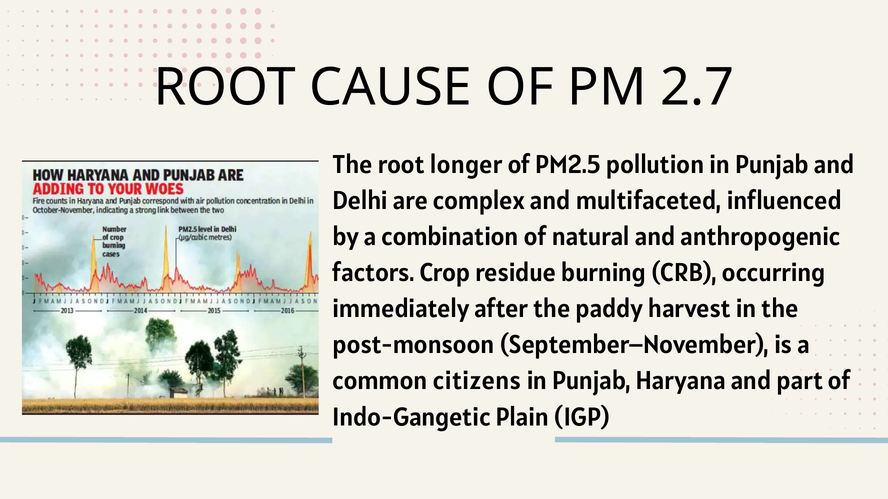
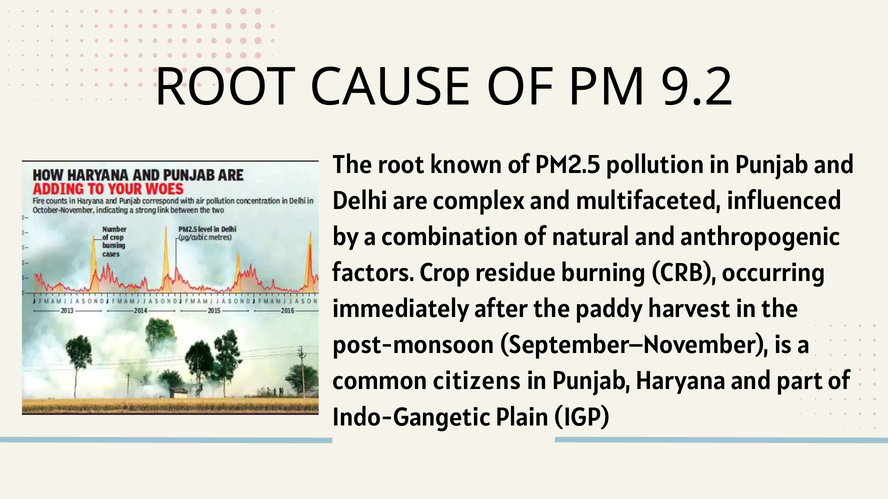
2.7: 2.7 -> 9.2 (697, 88)
longer: longer -> known (466, 165)
